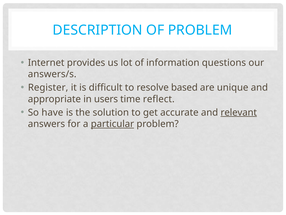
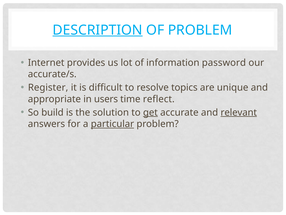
DESCRIPTION underline: none -> present (98, 30)
questions: questions -> password (224, 63)
answers/s: answers/s -> accurate/s (52, 74)
based: based -> topics (184, 87)
have: have -> build (52, 112)
get underline: none -> present (150, 112)
